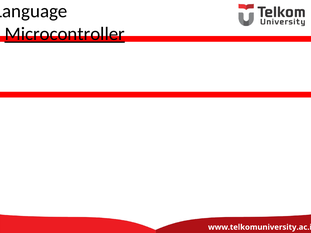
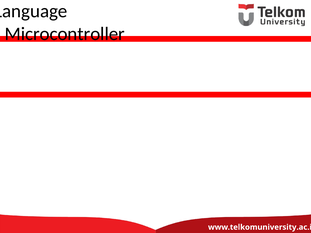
Microcontroller underline: present -> none (65, 34)
